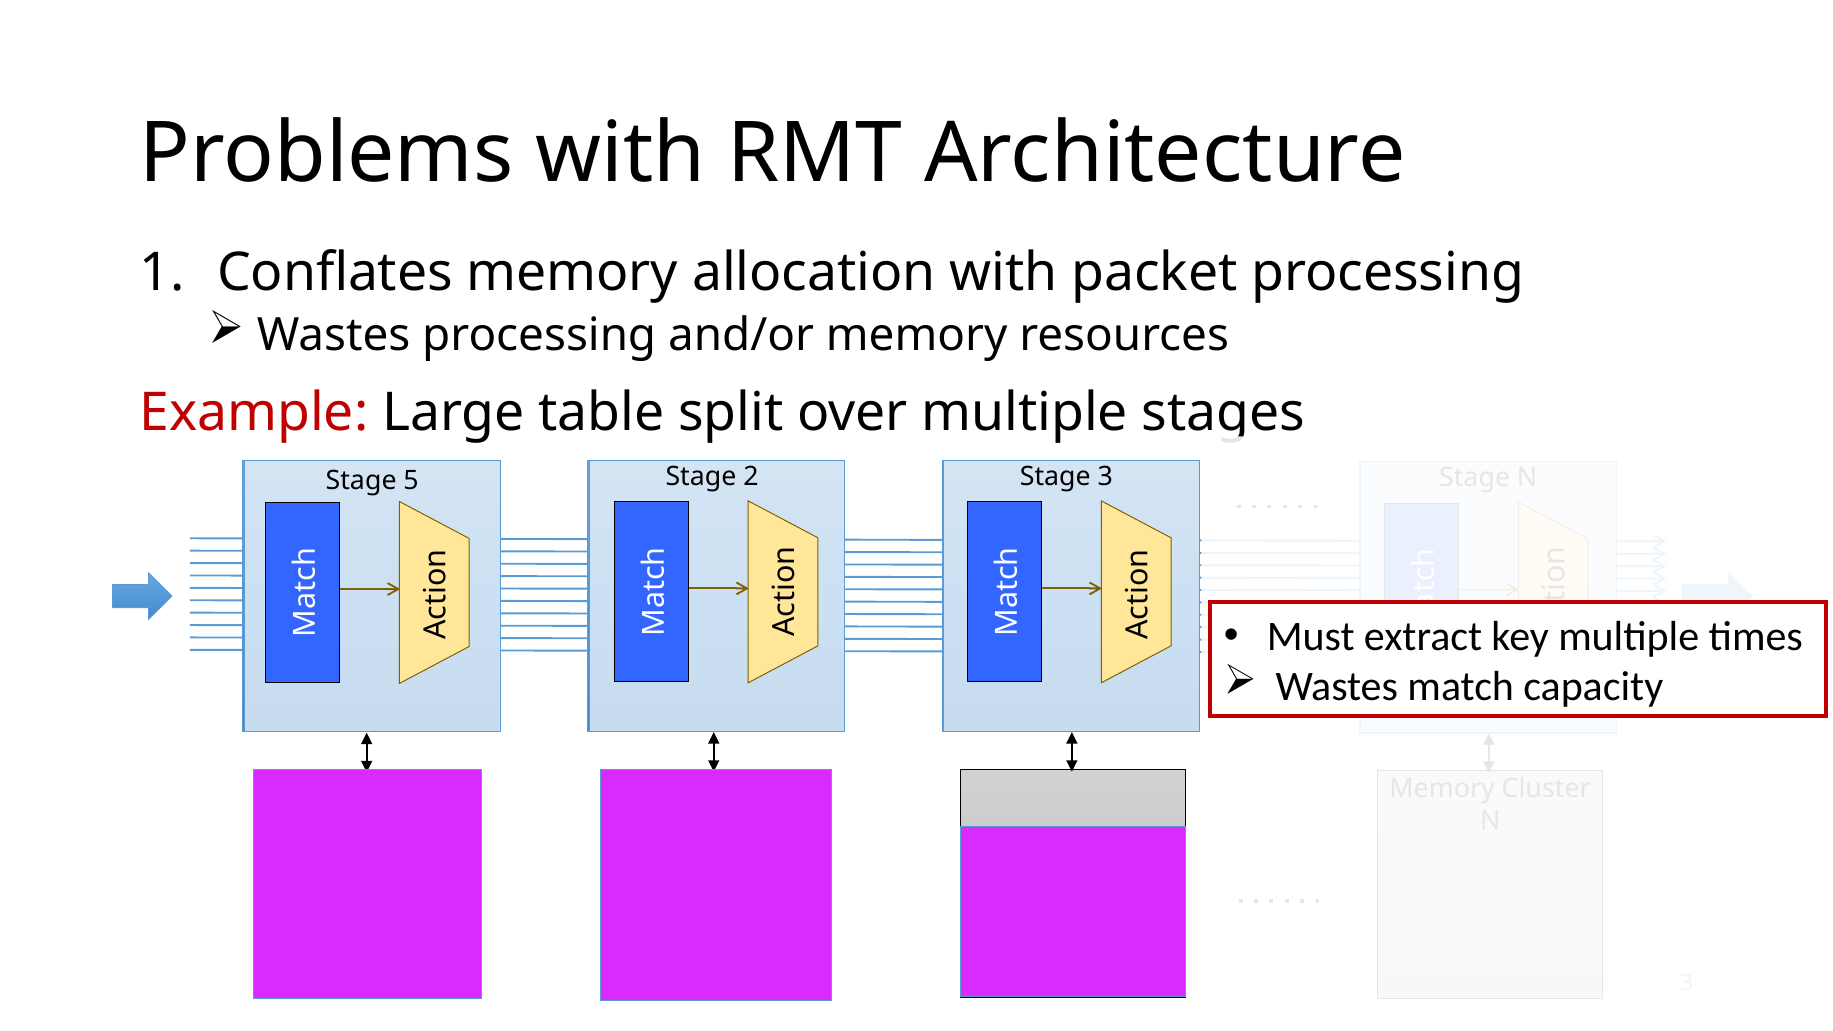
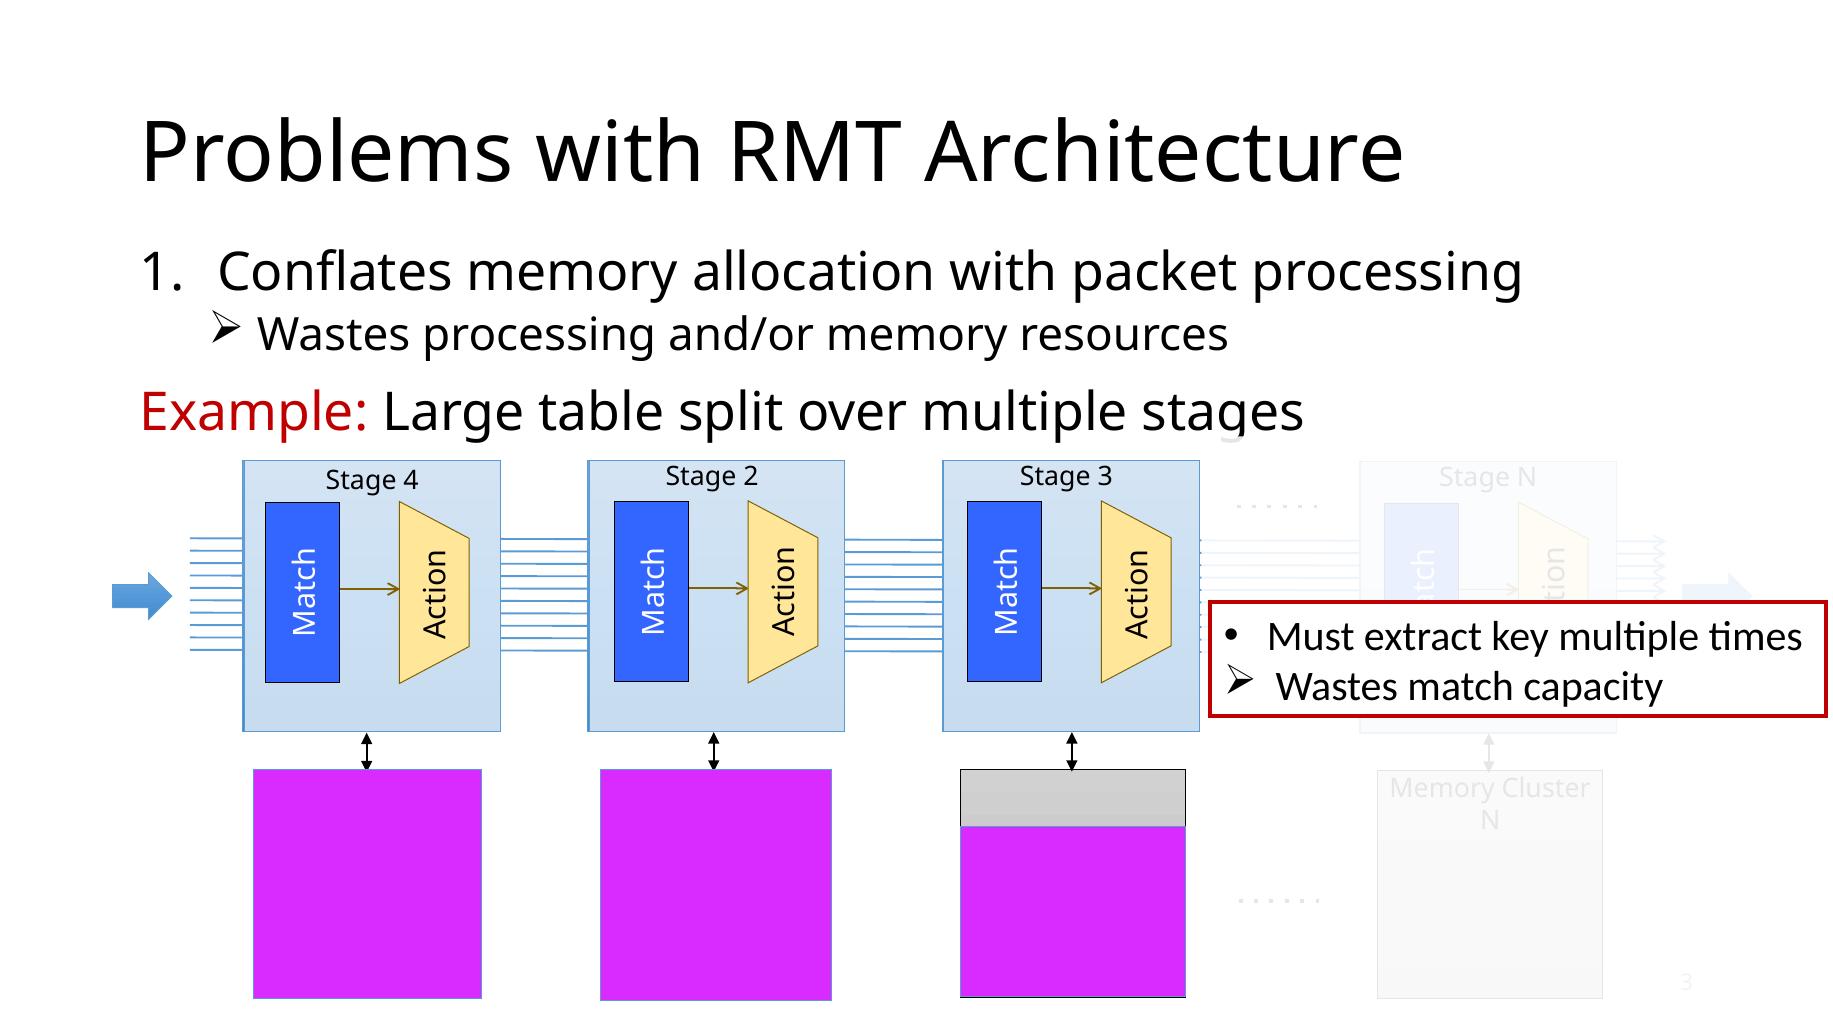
5: 5 -> 4 (411, 481)
